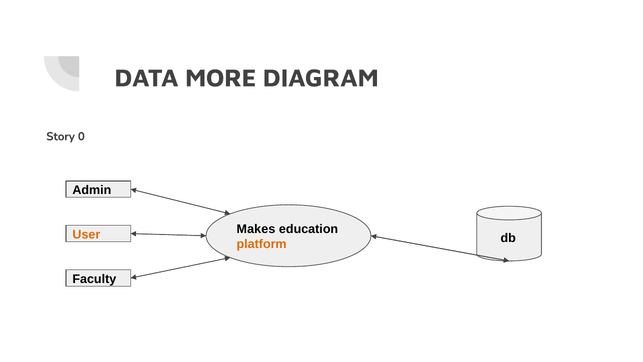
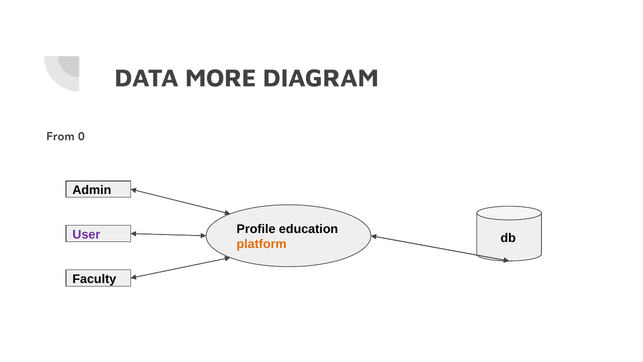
Story: Story -> From (60, 136)
Makes: Makes -> Profile (256, 229)
User colour: orange -> purple (86, 234)
